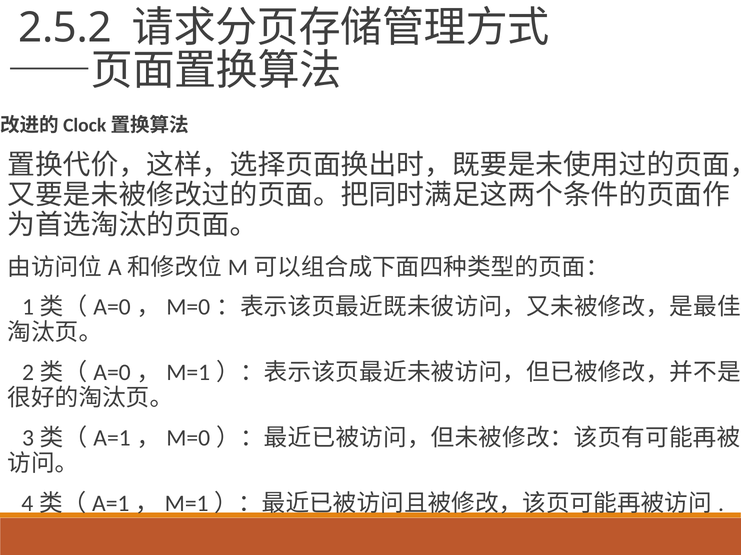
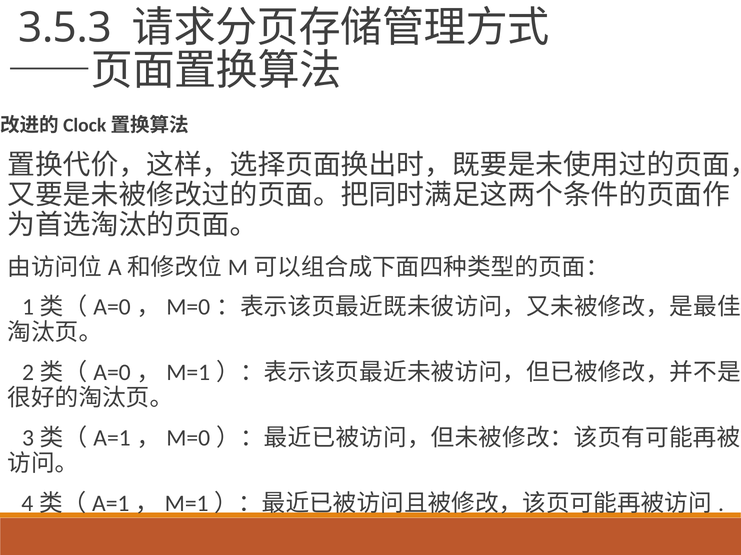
2.5.2: 2.5.2 -> 3.5.3 (65, 28)
